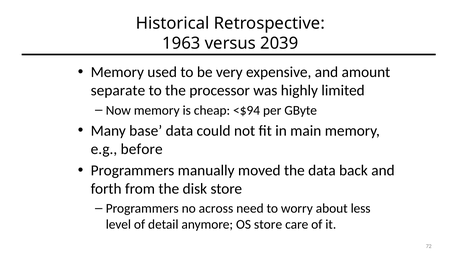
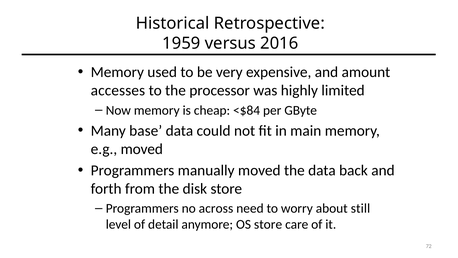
1963: 1963 -> 1959 (181, 43)
2039: 2039 -> 2016 (279, 43)
separate: separate -> accesses (118, 90)
<$94: <$94 -> <$84 (247, 110)
e.g before: before -> moved (142, 149)
less: less -> still (360, 208)
